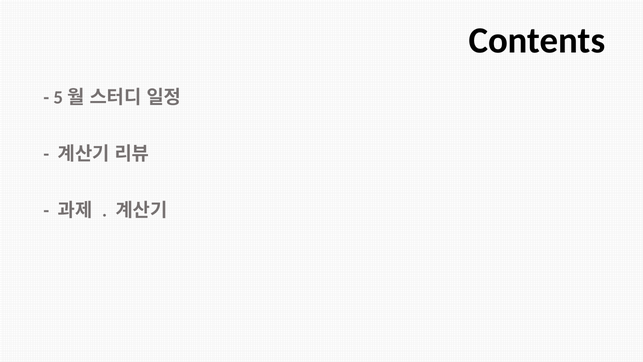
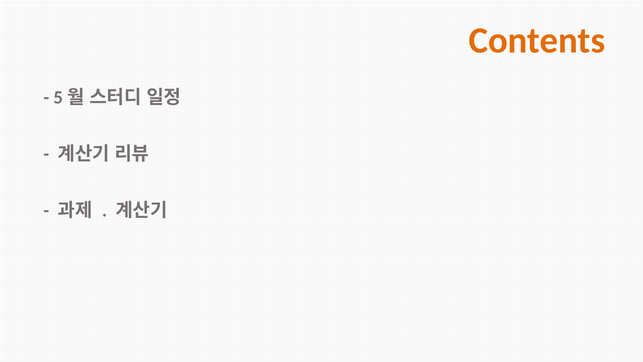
Contents colour: black -> orange (537, 40)
